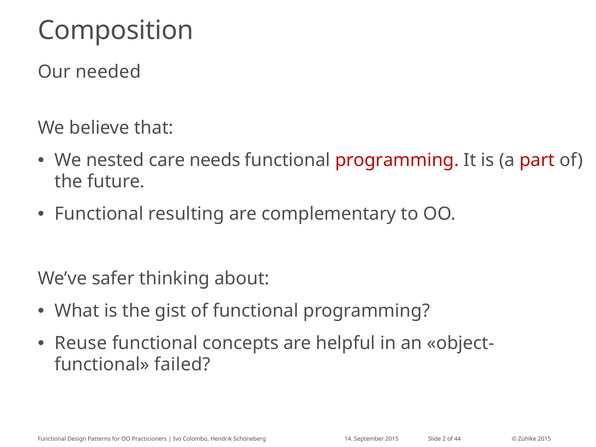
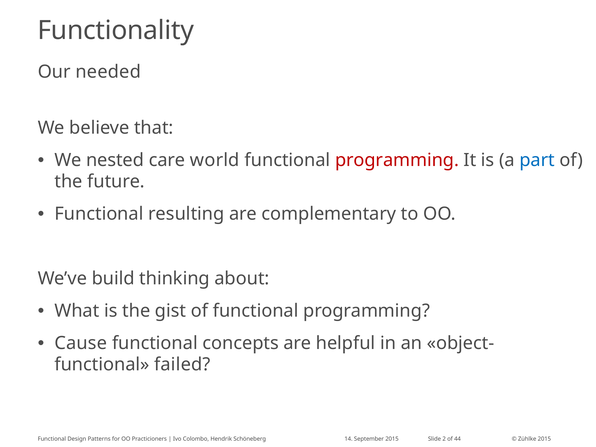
Composition: Composition -> Functionality (116, 31)
needs: needs -> world (215, 160)
part colour: red -> blue (537, 160)
safer: safer -> build (113, 278)
Reuse: Reuse -> Cause (81, 343)
